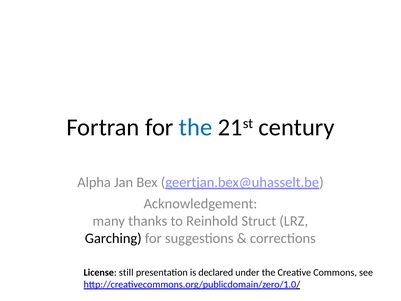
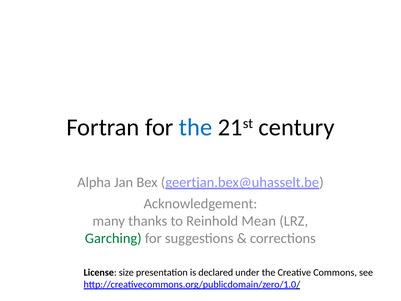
Struct: Struct -> Mean (259, 221)
Garching colour: black -> green (113, 238)
still: still -> size (126, 272)
